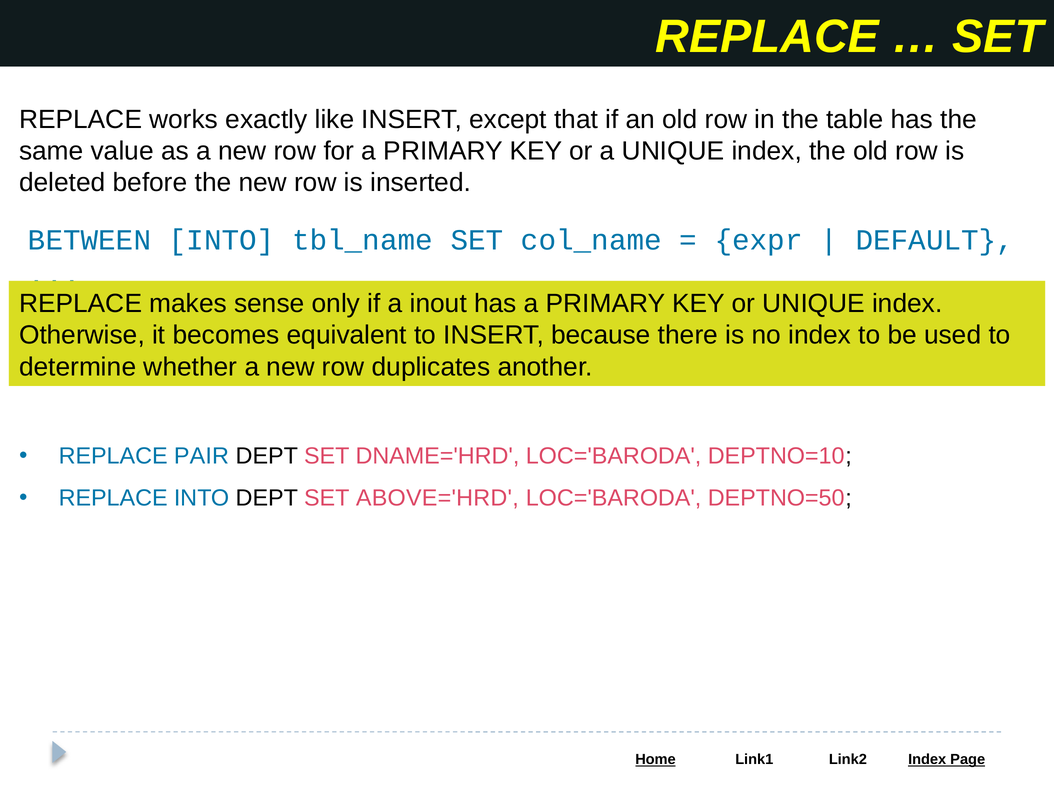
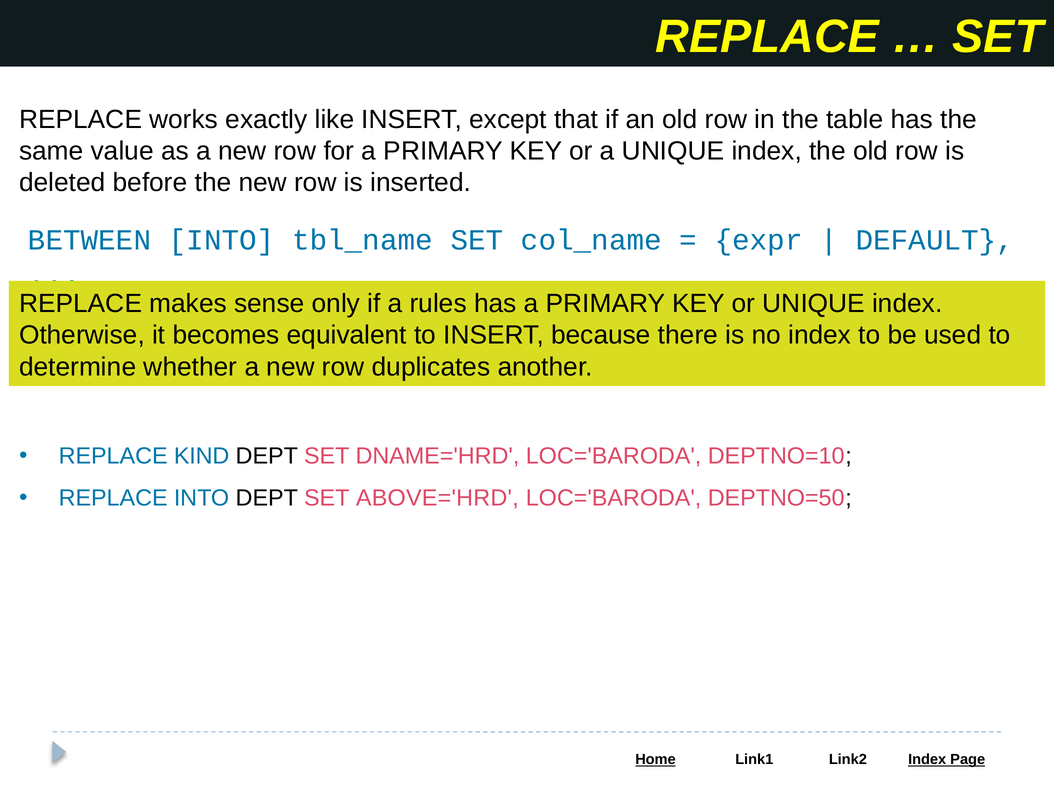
inout: inout -> rules (438, 304)
PAIR: PAIR -> KIND (202, 456)
